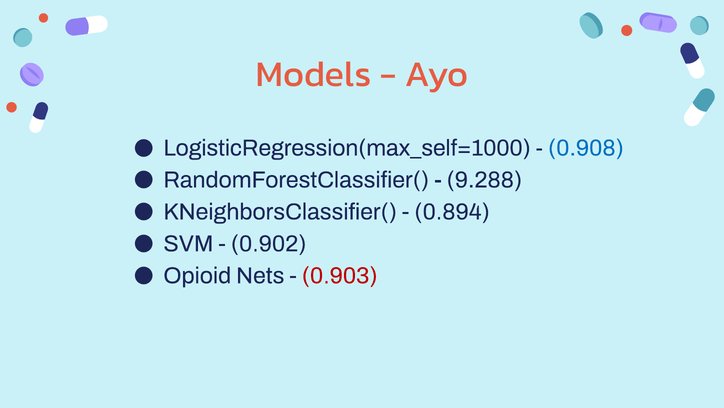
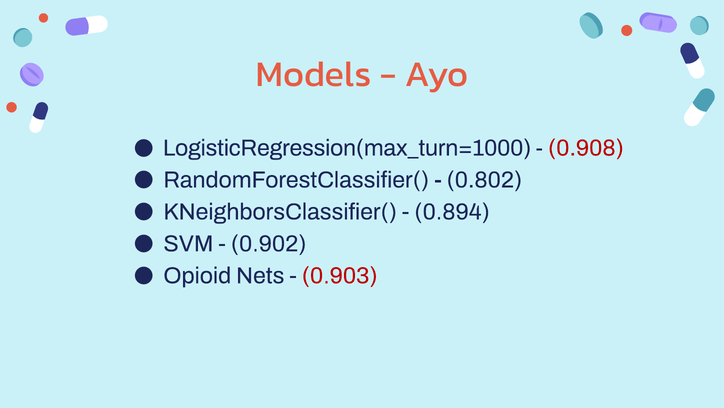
LogisticRegression(max_self=1000: LogisticRegression(max_self=1000 -> LogisticRegression(max_turn=1000 (347, 148)
0.908 colour: blue -> red (586, 148)
9.288: 9.288 -> 0.802 (484, 180)
